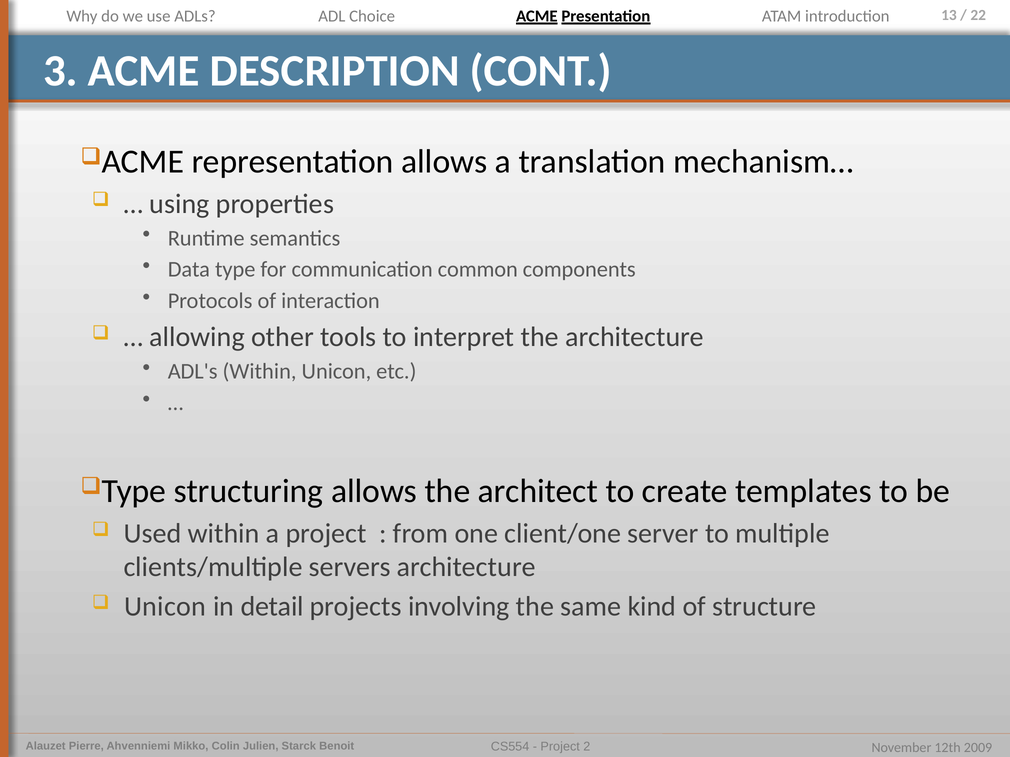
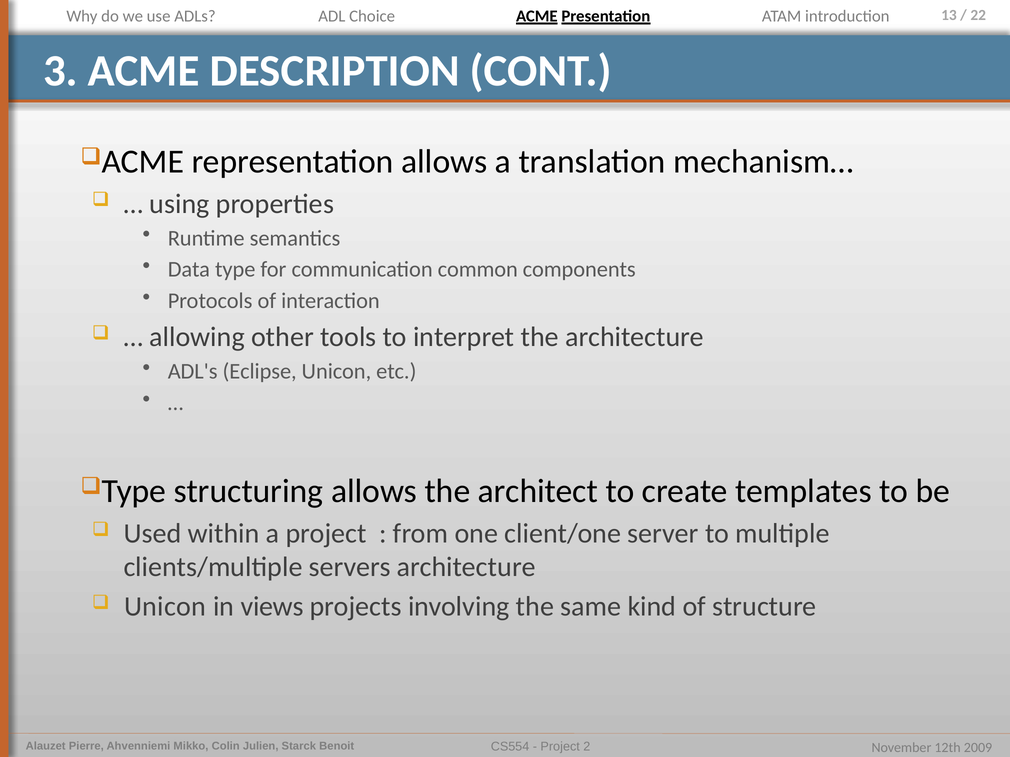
ADL's Within: Within -> Eclipse (260, 372)
detail: detail -> views (272, 607)
